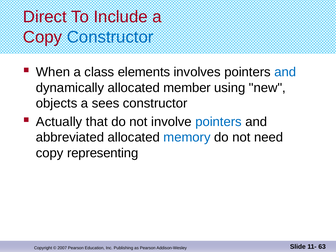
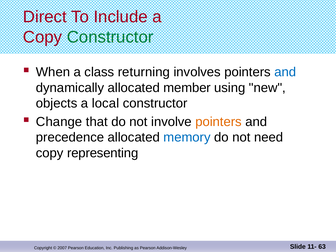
Constructor colour: blue -> green (110, 37)
elements: elements -> returning (144, 72)
sees: sees -> local (105, 103)
Actually: Actually -> Change (59, 122)
pointers colour: blue -> orange (219, 122)
abbreviated: abbreviated -> precedence (70, 137)
